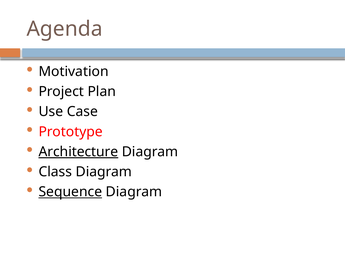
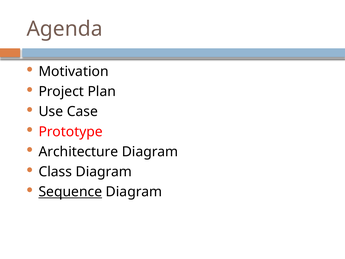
Architecture underline: present -> none (78, 152)
